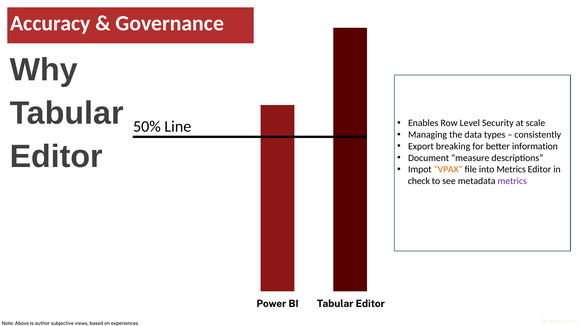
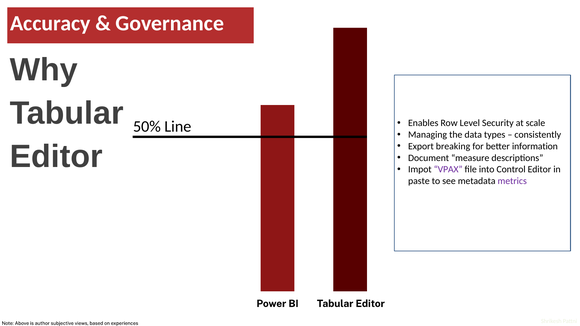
VPAX colour: orange -> purple (448, 170)
into Metrics: Metrics -> Control (511, 170)
check: check -> paste (419, 181)
